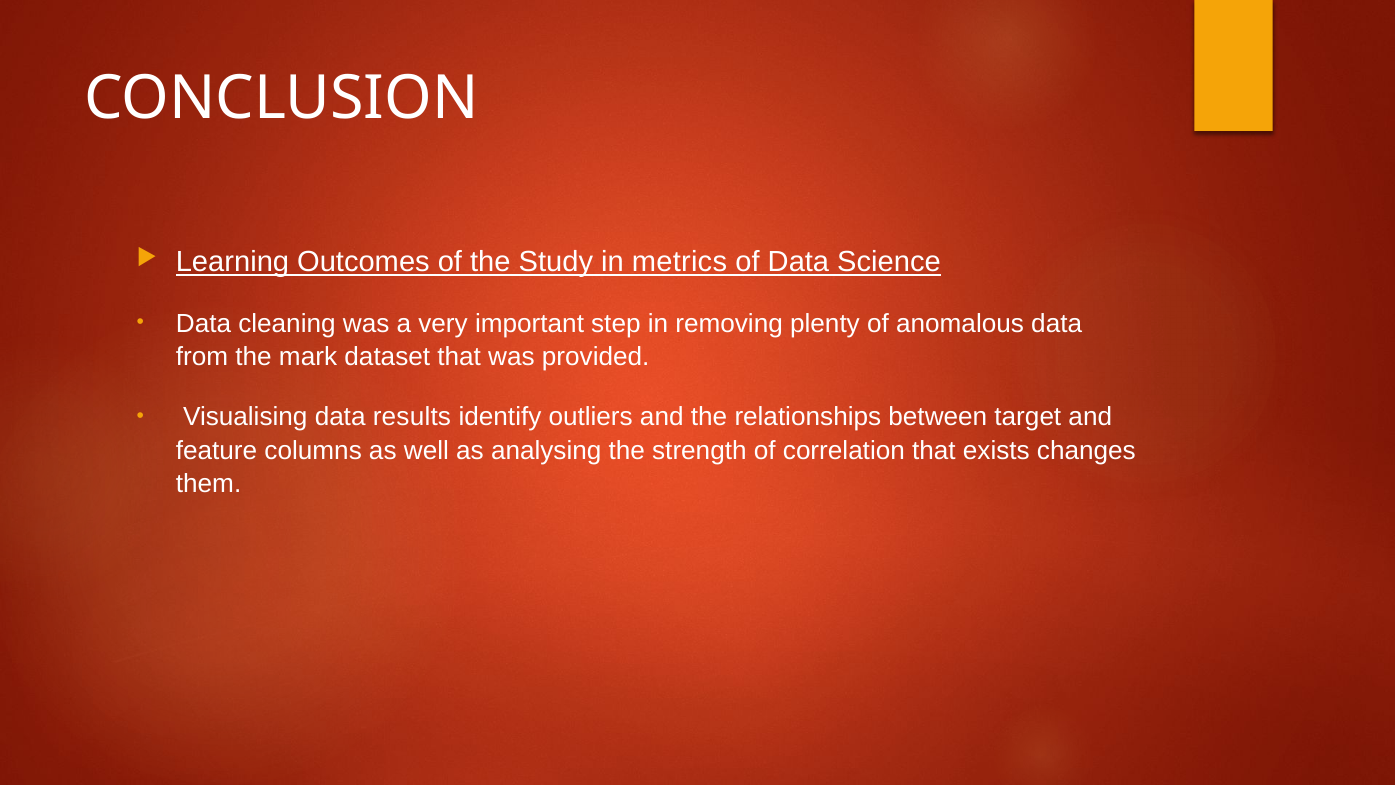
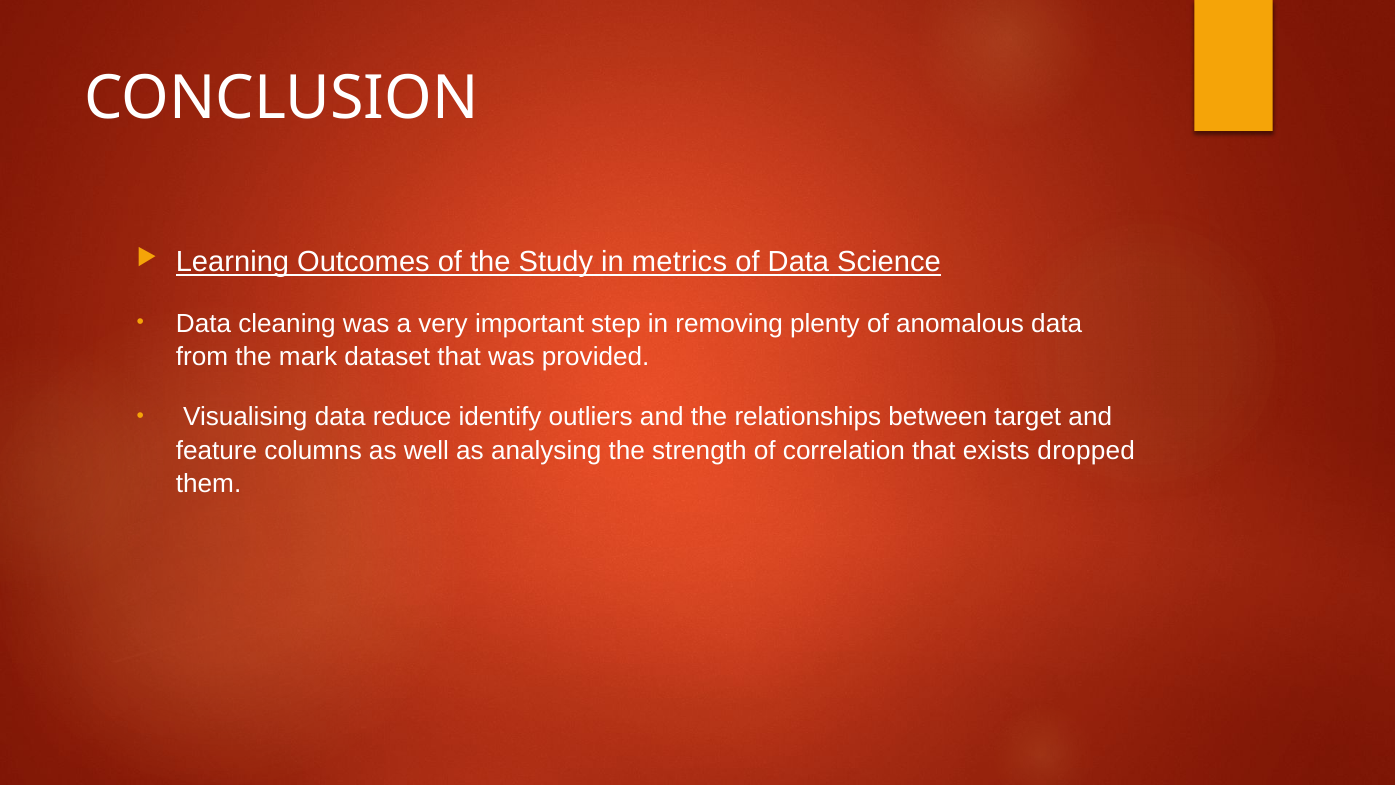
results: results -> reduce (412, 417)
changes: changes -> dropped (1086, 450)
